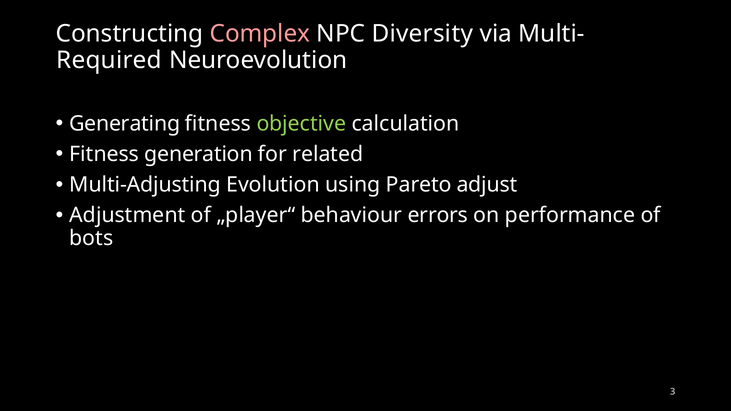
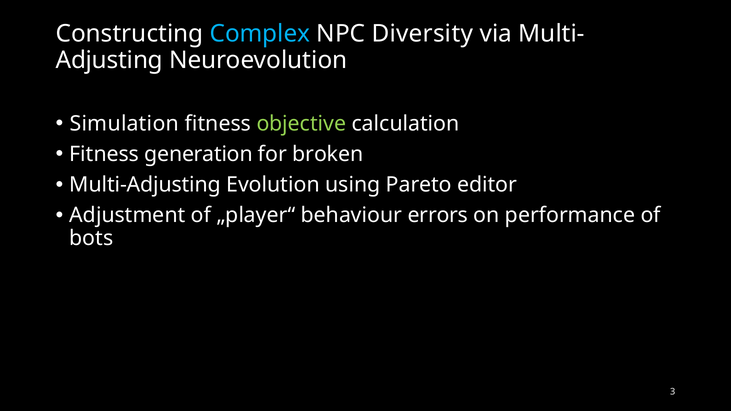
Complex colour: pink -> light blue (260, 34)
Required: Required -> Adjusting (109, 60)
Generating: Generating -> Simulation (124, 124)
related: related -> broken (328, 154)
adjust: adjust -> editor (487, 185)
